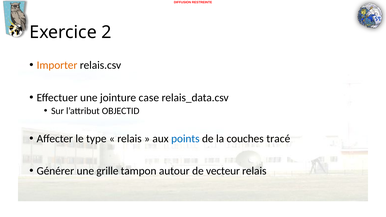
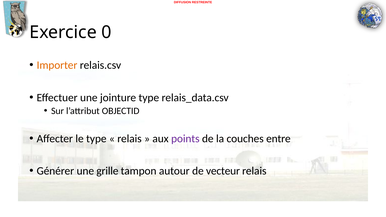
2: 2 -> 0 (106, 32)
jointure case: case -> type (149, 98)
points colour: blue -> purple (185, 139)
tracé: tracé -> entre (278, 139)
